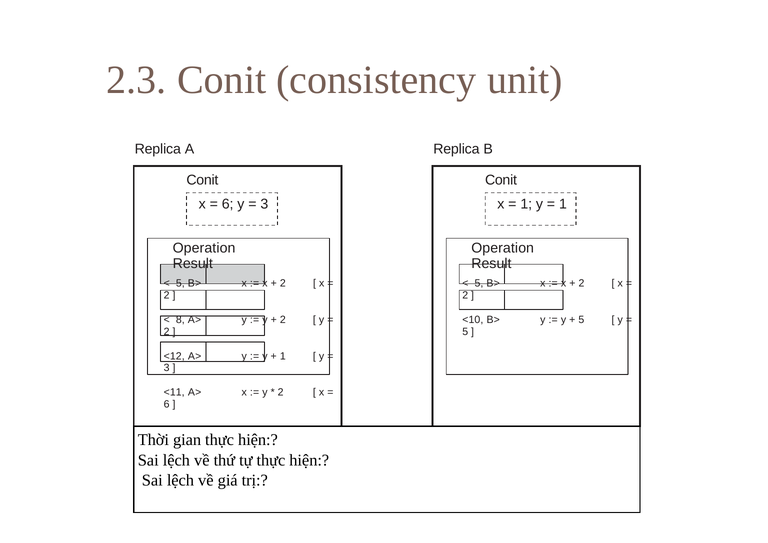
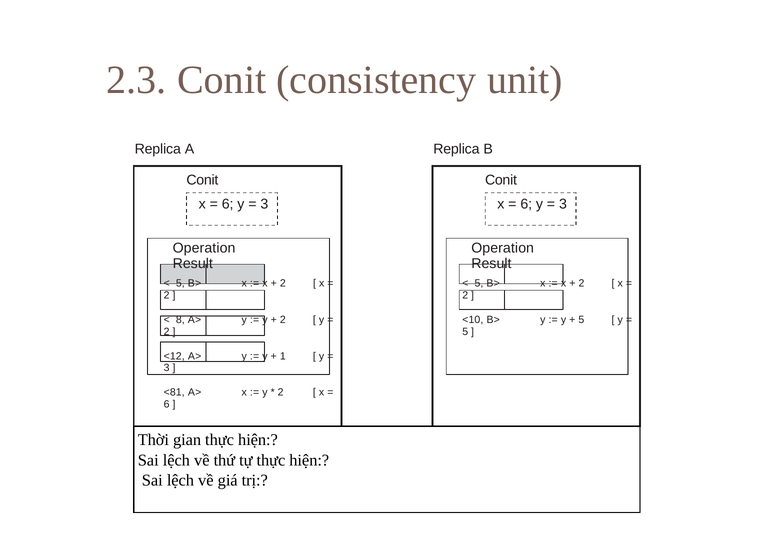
1: 1 -> 6 (526, 204)
1: 1 -> 3 (563, 204)
<11: <11 -> <81 (174, 392)
